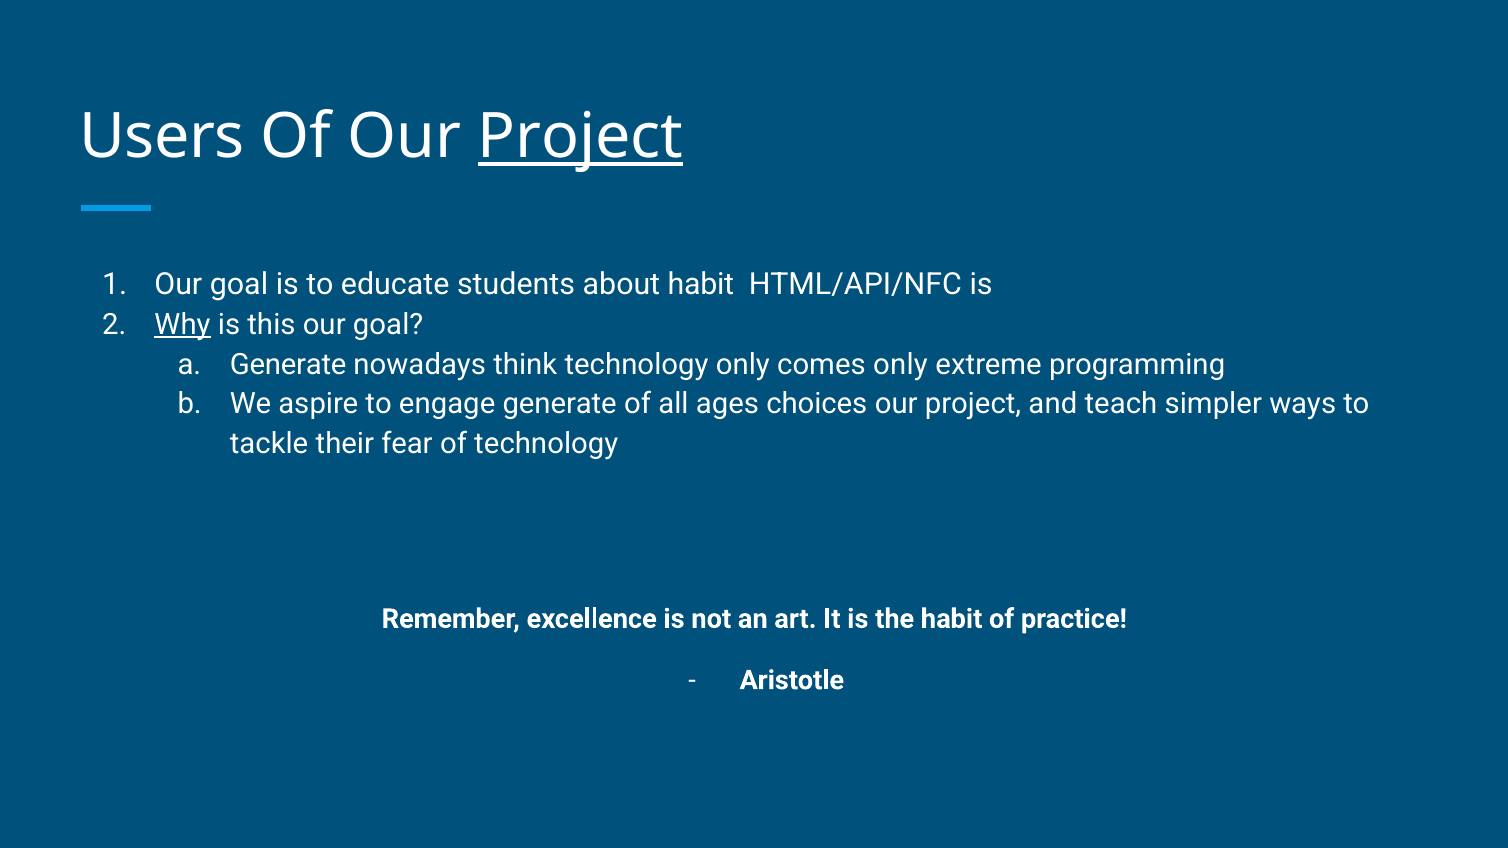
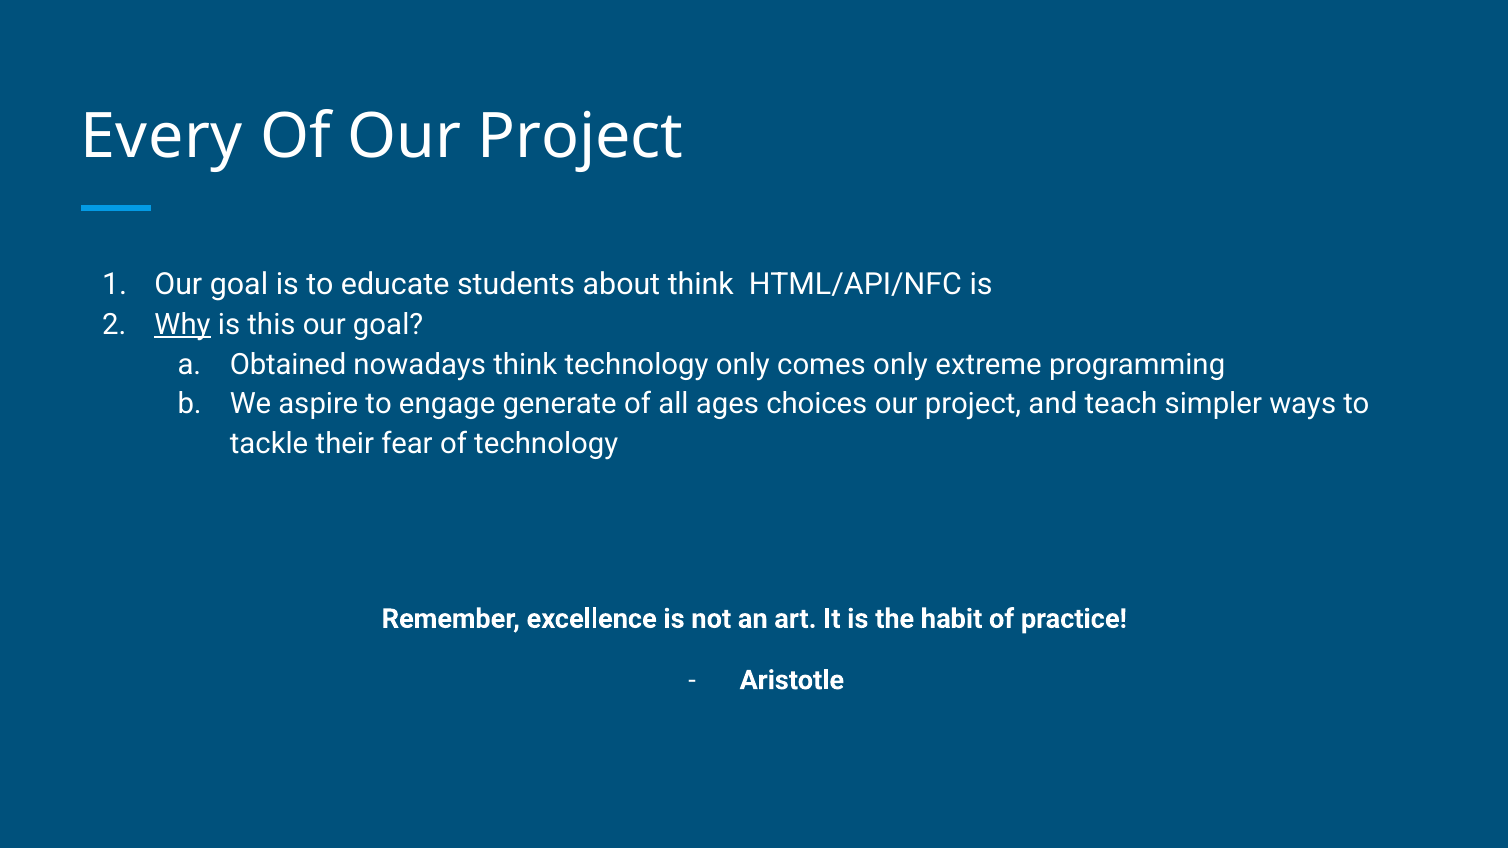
Users: Users -> Every (161, 137)
Project underline: present -> none (580, 137)
about habit: habit -> think (701, 284)
Generate: Generate -> Obtained (288, 364)
